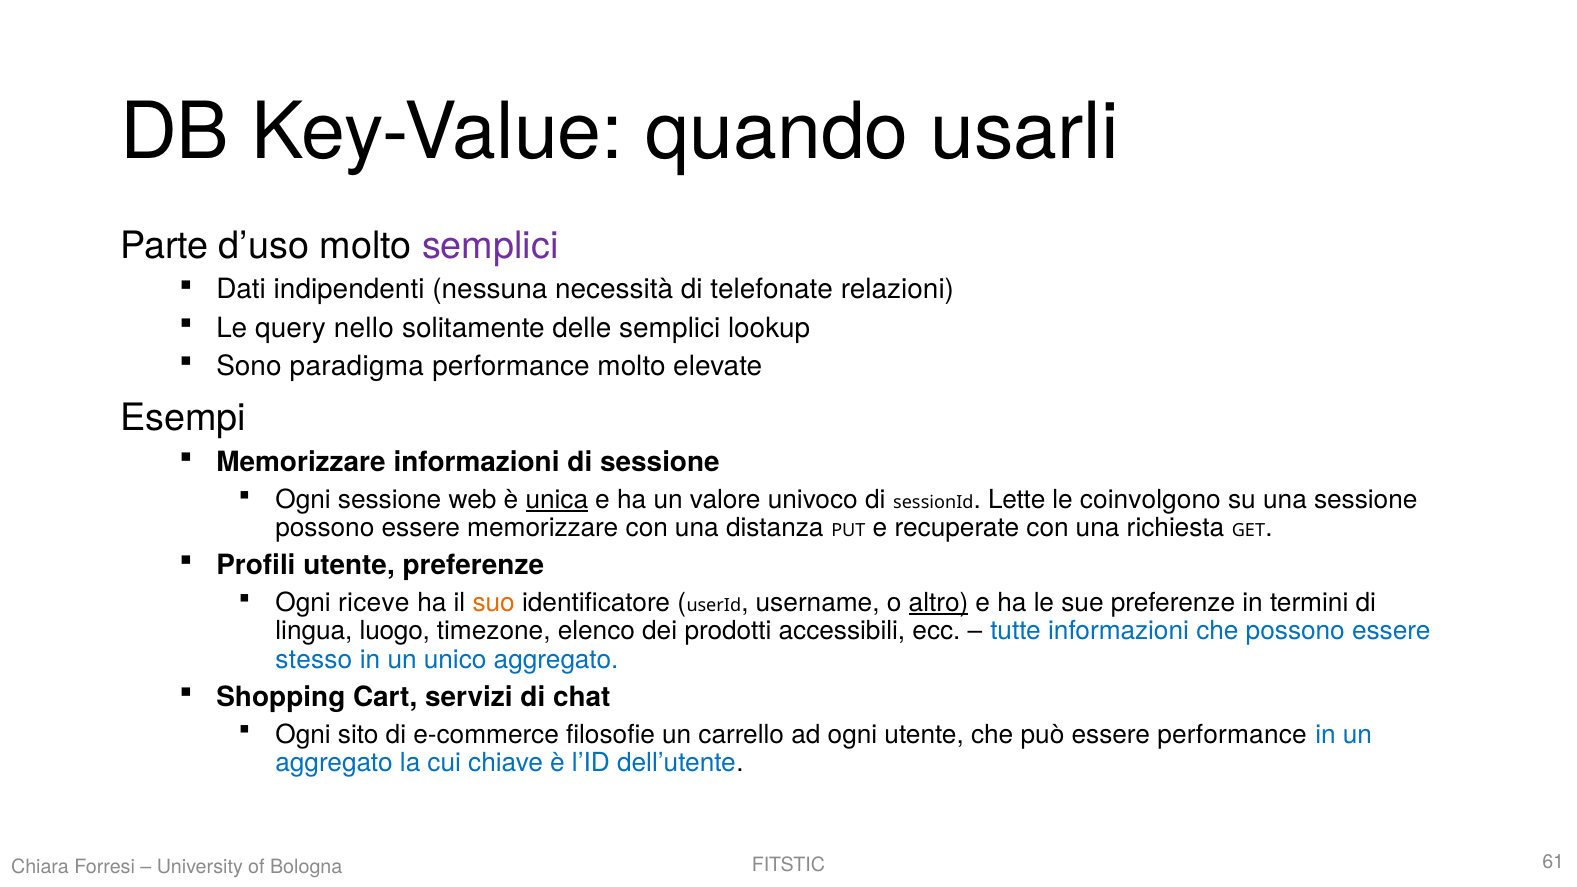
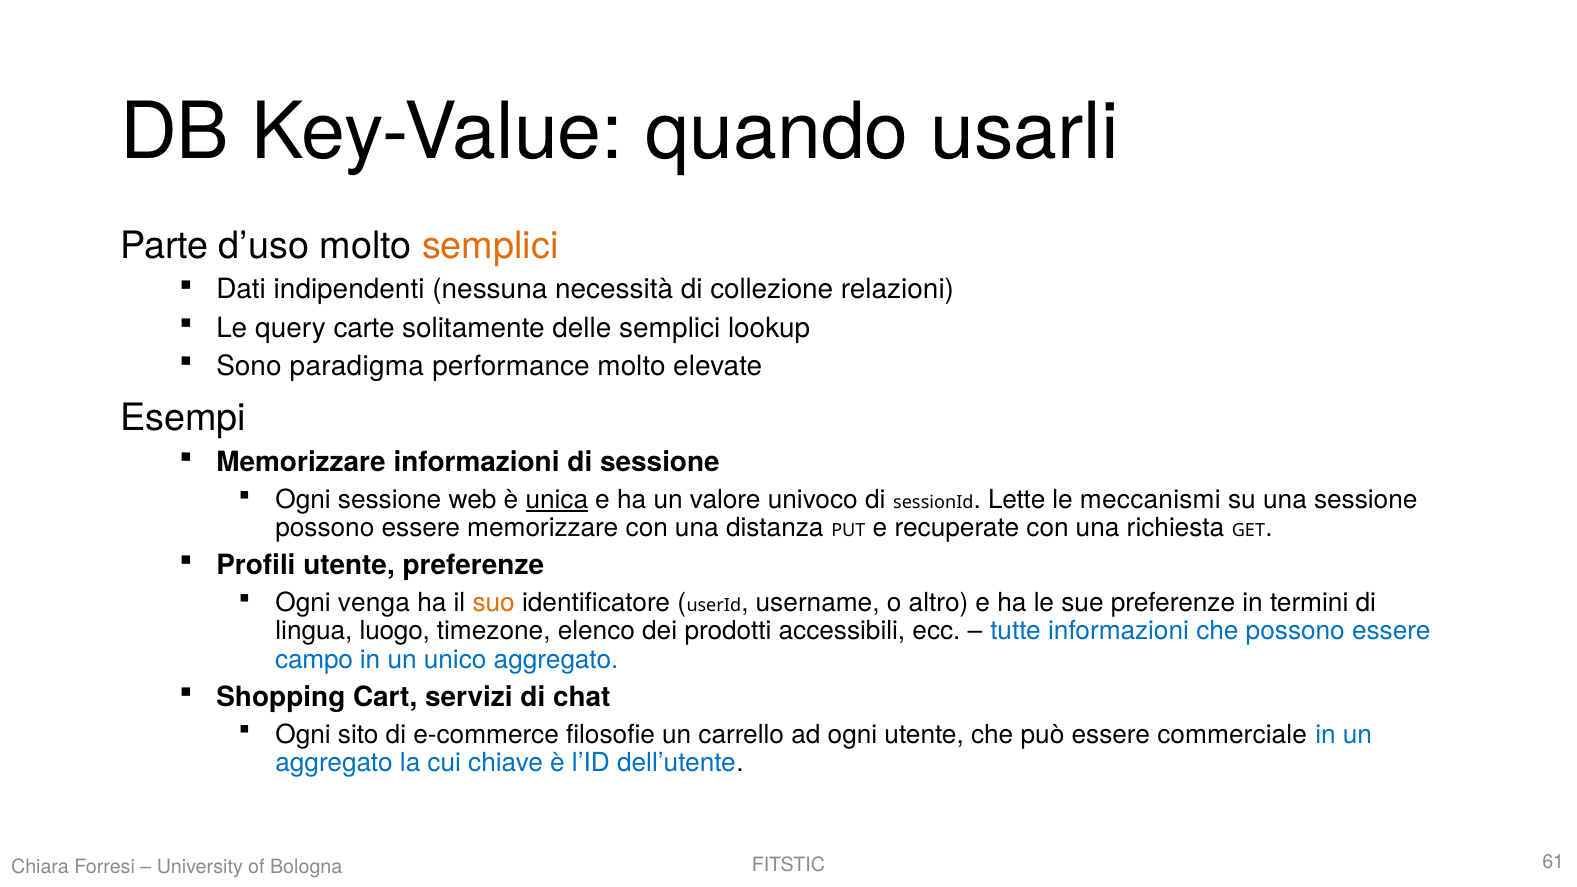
semplici colour: purple -> orange (490, 246)
telefonate: telefonate -> collezione (772, 290)
nello: nello -> carte (364, 328)
coinvolgono: coinvolgono -> meccanismi (1150, 500)
riceve: riceve -> venga (374, 603)
altro underline: present -> none (939, 603)
stesso: stesso -> campo (314, 660)
essere performance: performance -> commerciale (1232, 734)
